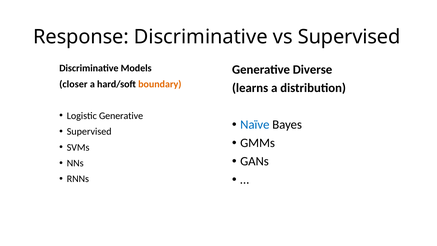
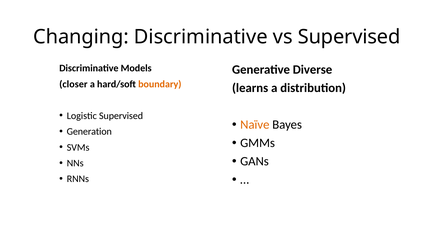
Response: Response -> Changing (81, 37)
Logistic Generative: Generative -> Supervised (121, 116)
Naïve colour: blue -> orange (255, 125)
Supervised: Supervised -> Generation (89, 131)
